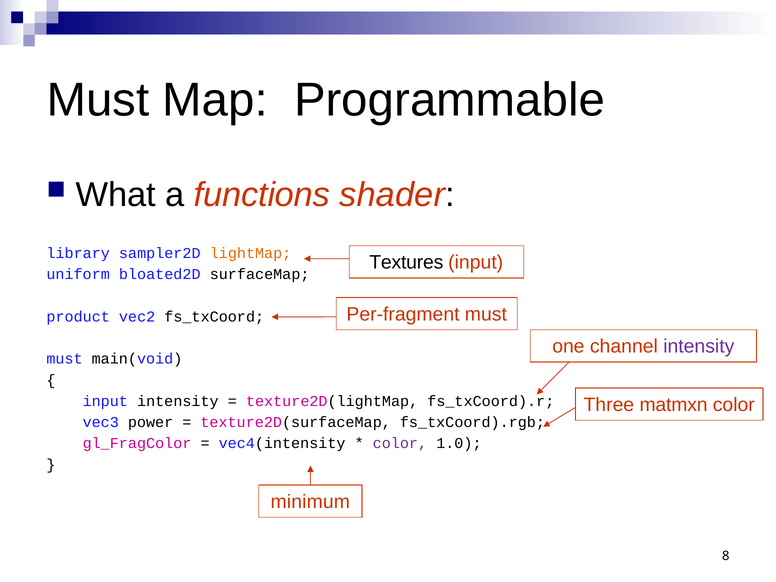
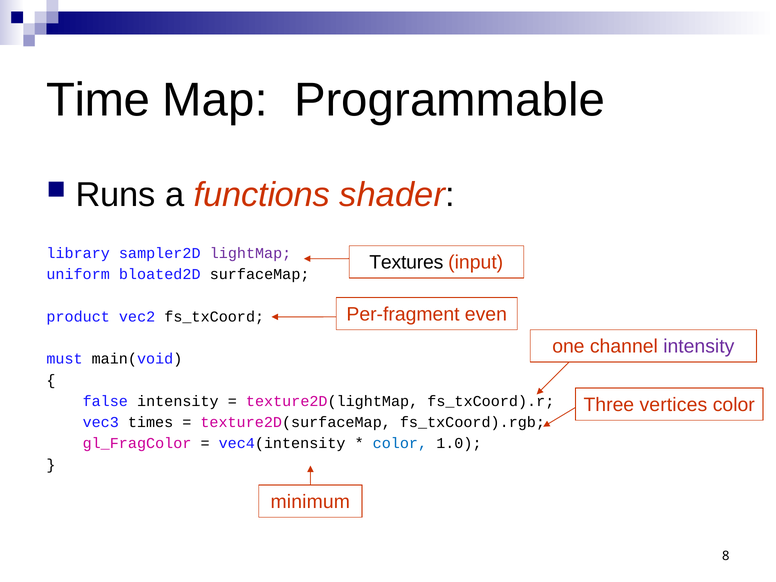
Must: Must -> Time (98, 100)
What: What -> Runs (116, 195)
lightMap colour: orange -> purple (251, 253)
Per-fragment must: must -> even (486, 314)
input: input -> false (105, 401)
matmxn: matmxn -> vertices (673, 405)
power: power -> times (151, 422)
color colour: purple -> blue (400, 443)
